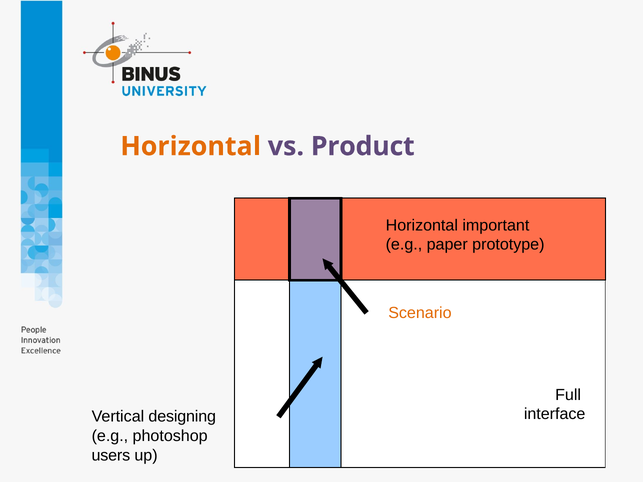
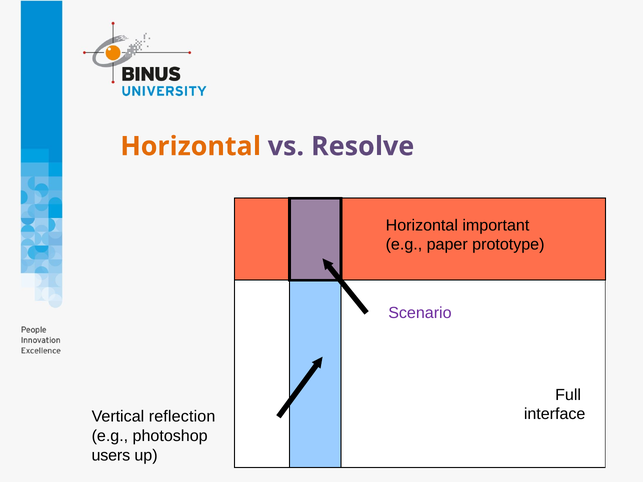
Product: Product -> Resolve (363, 146)
Scenario colour: orange -> purple (420, 313)
designing: designing -> reflection (182, 417)
